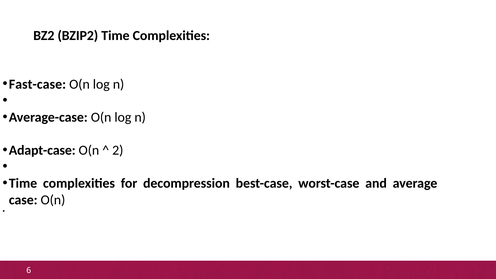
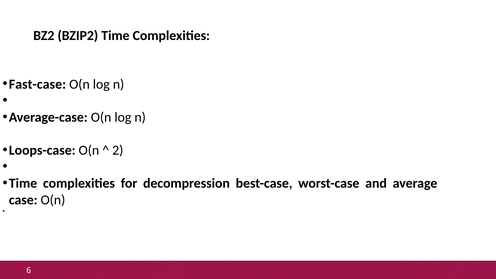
Adapt-case: Adapt-case -> Loops-case (42, 150)
